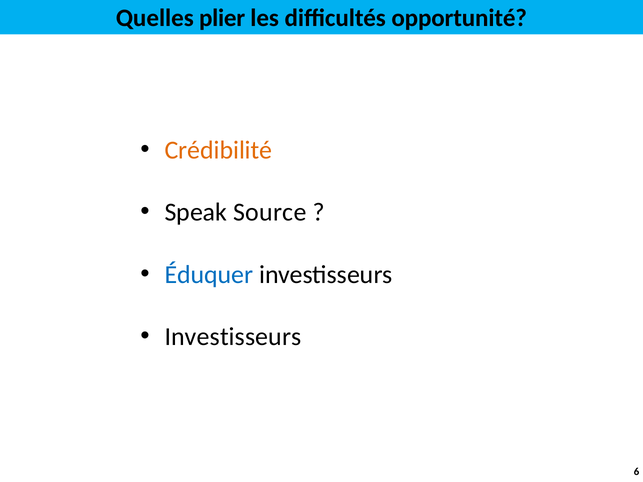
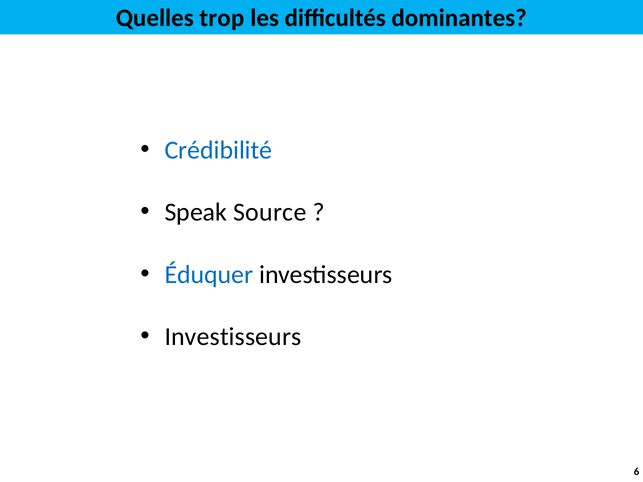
plier: plier -> trop (222, 18)
opportunité: opportunité -> dominantes (459, 18)
Crédibilité colour: orange -> blue (218, 150)
